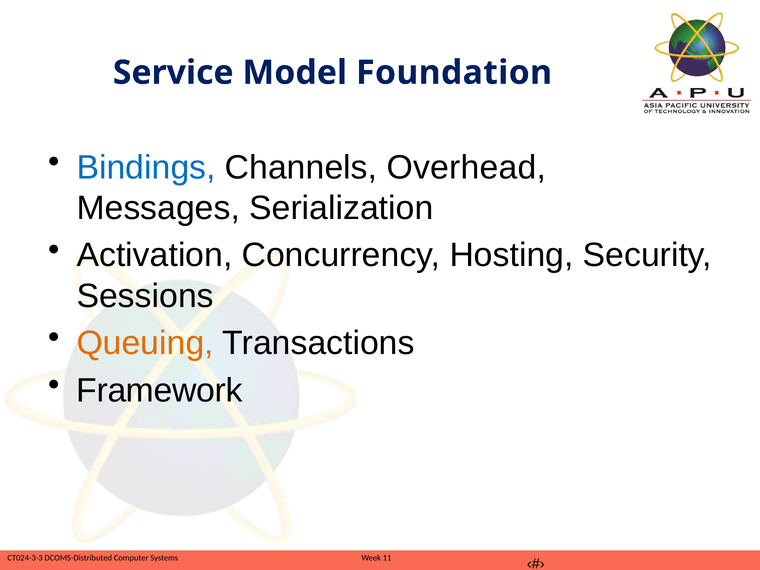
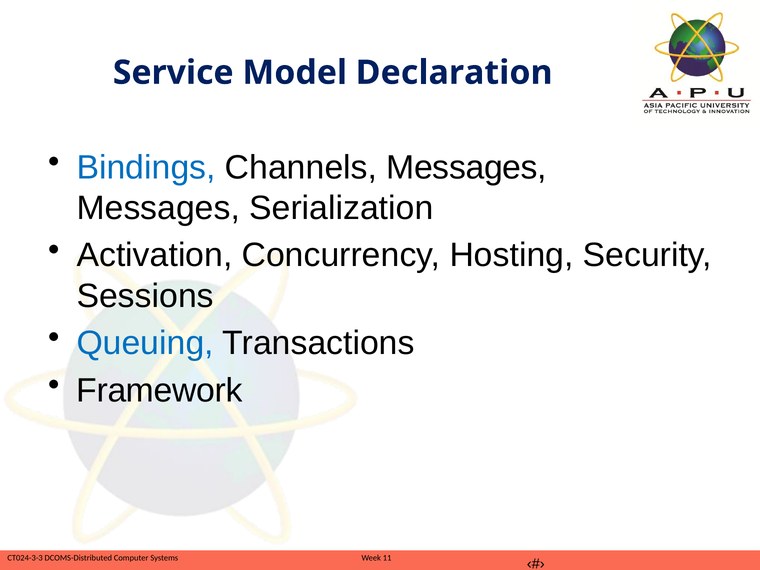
Foundation: Foundation -> Declaration (454, 73)
Channels Overhead: Overhead -> Messages (467, 167)
Queuing colour: orange -> blue (145, 343)
